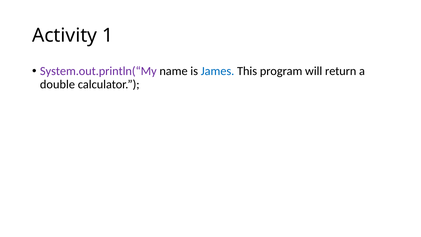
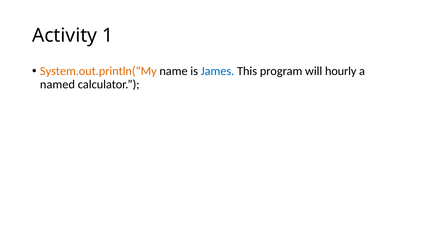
System.out.println(“My colour: purple -> orange (98, 71)
return: return -> hourly (341, 71)
double: double -> named (57, 84)
